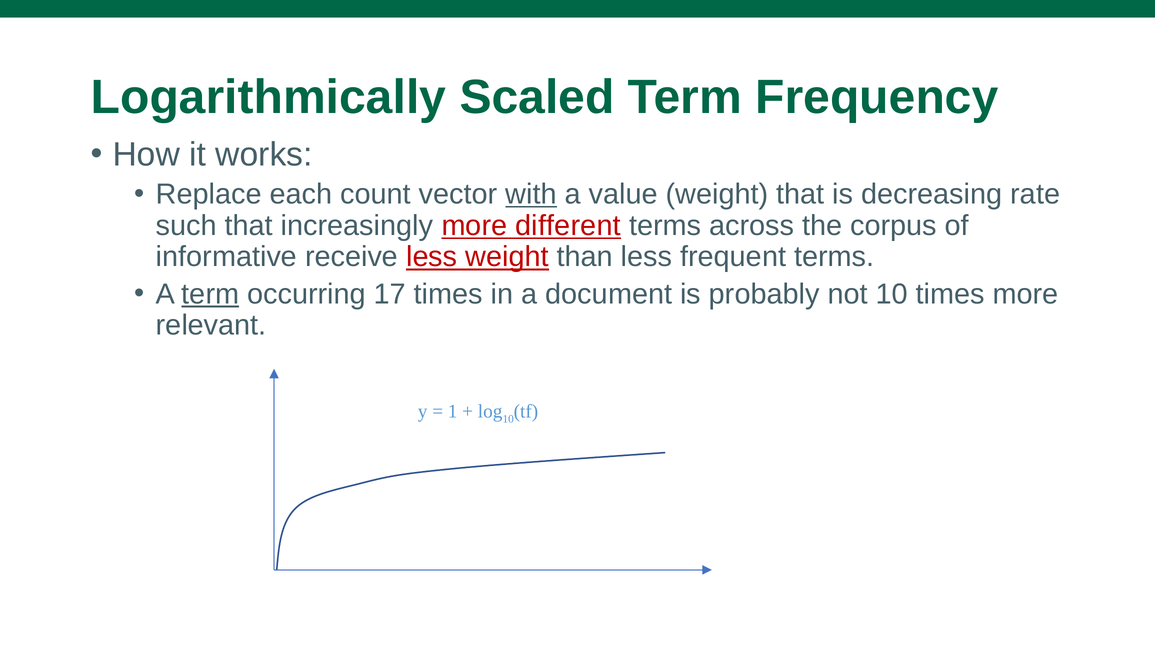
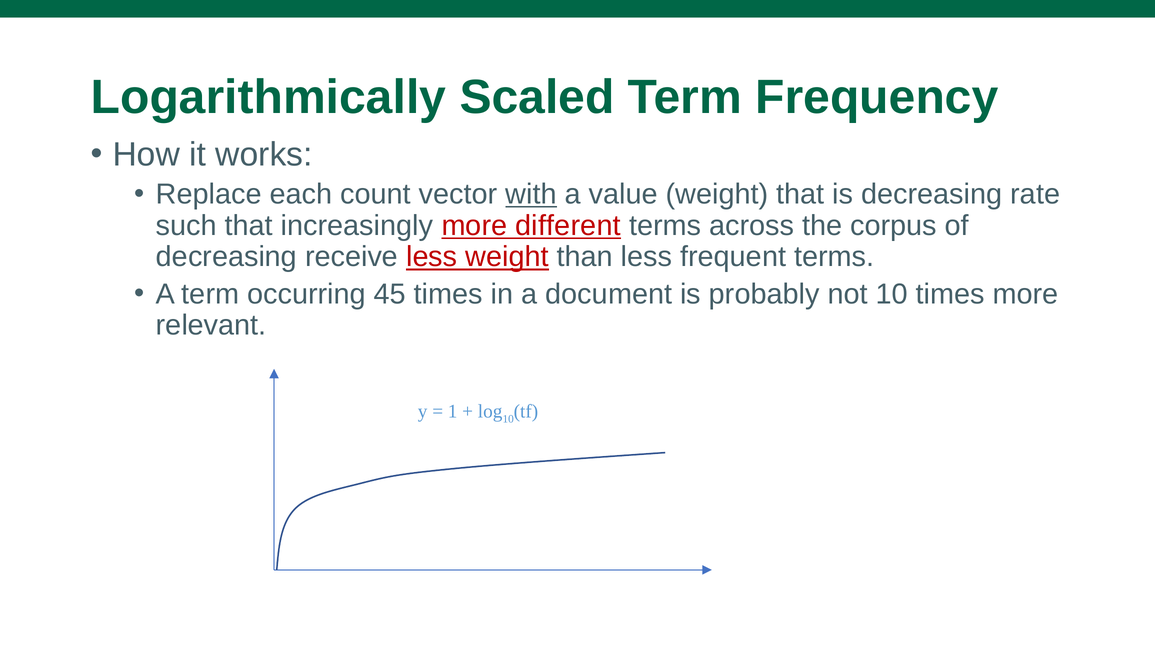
informative: informative -> decreasing (226, 257)
term underline: present -> none (210, 294)
17: 17 -> 45 (390, 294)
